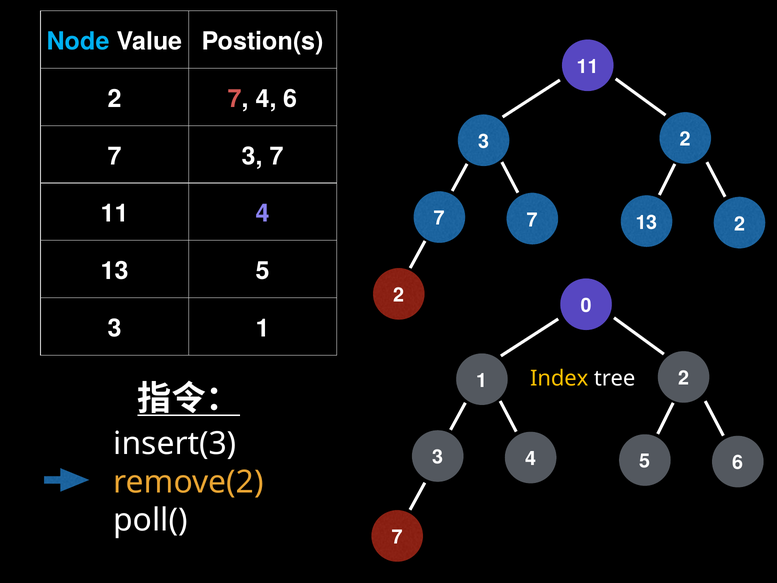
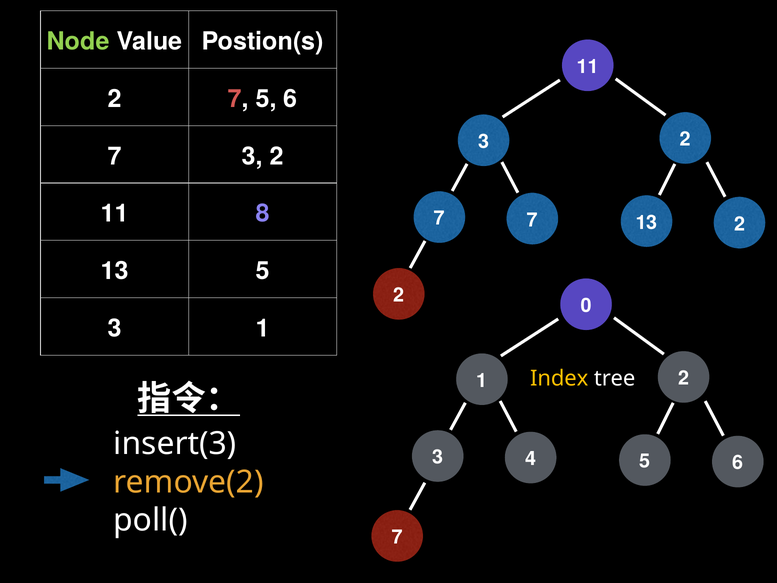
Node colour: light blue -> light green (78, 41)
7 4: 4 -> 5 (266, 99)
7 3 7: 7 -> 2 (277, 156)
11 4: 4 -> 8 (263, 214)
